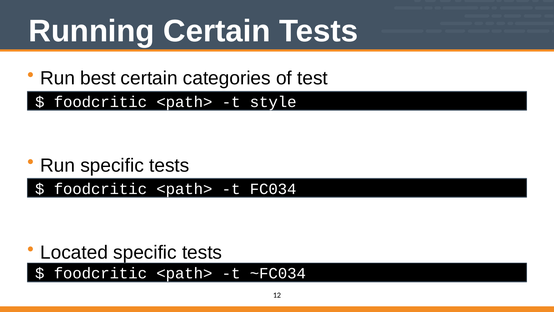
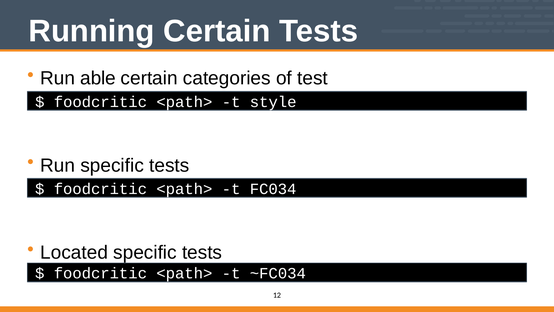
best: best -> able (98, 78)
